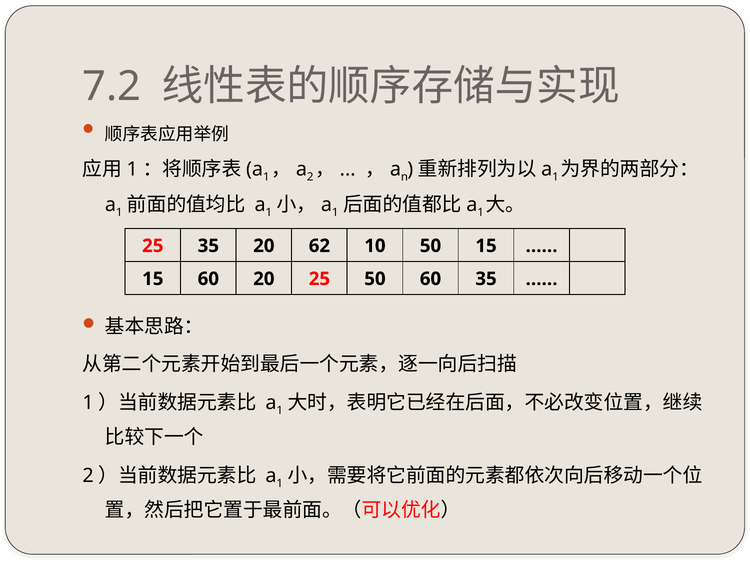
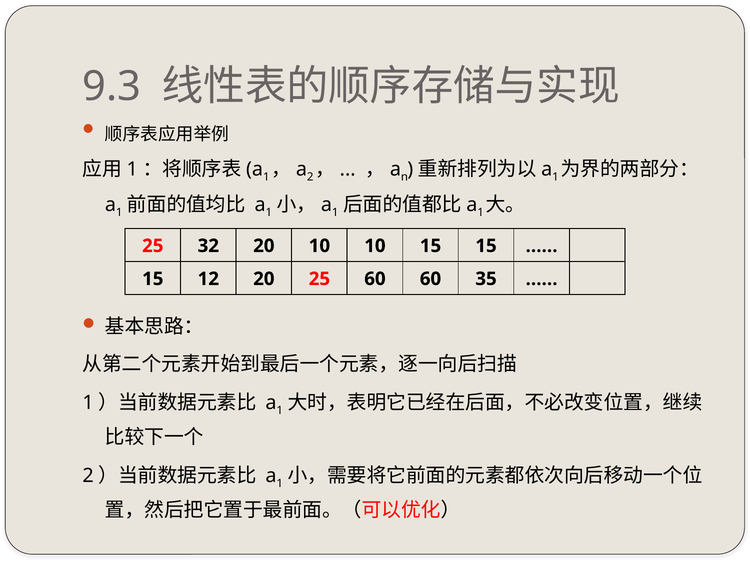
7.2: 7.2 -> 9.3 (112, 87)
25 35: 35 -> 32 (208, 246)
20 62: 62 -> 10 (319, 246)
10 50: 50 -> 15 (430, 246)
15 60: 60 -> 12 (208, 279)
25 50: 50 -> 60 (375, 279)
